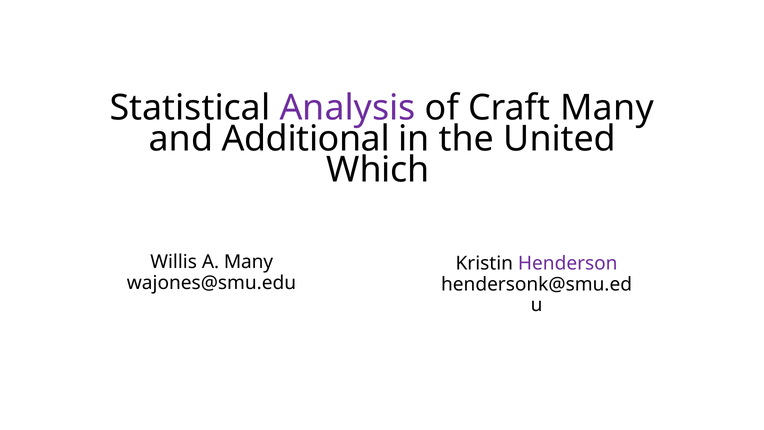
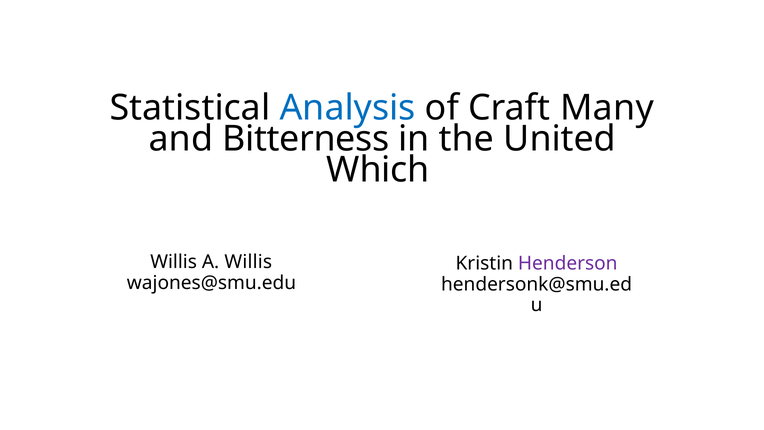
Analysis colour: purple -> blue (348, 108)
Additional: Additional -> Bitterness (306, 139)
A Many: Many -> Willis (248, 262)
